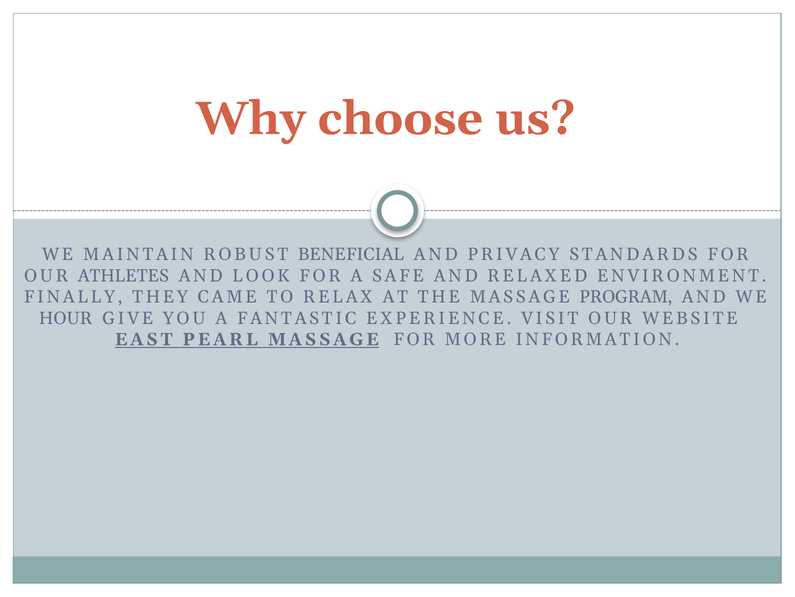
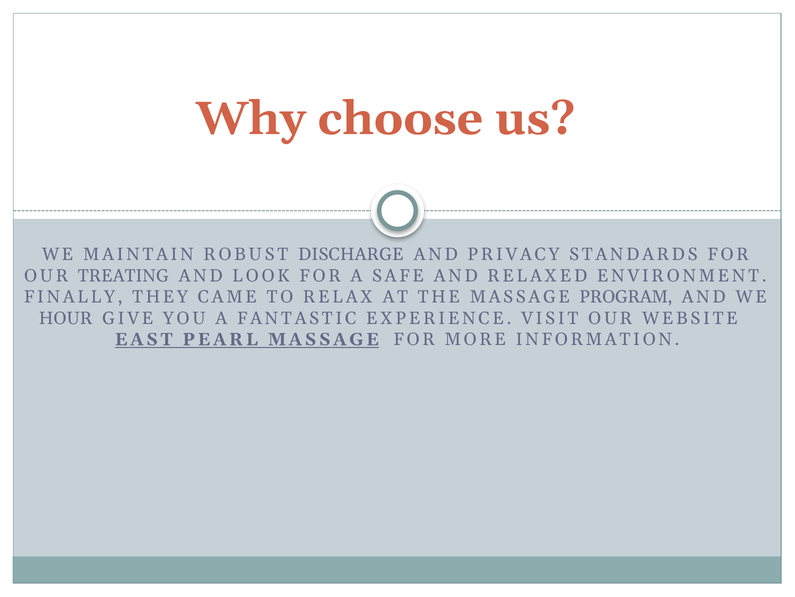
BENEFICIAL: BENEFICIAL -> DISCHARGE (351, 254)
ATHLETES: ATHLETES -> TREATING (123, 275)
